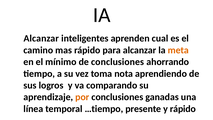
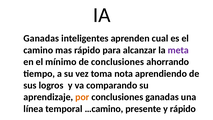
Alcanzar: Alcanzar -> Ganadas (41, 38)
meta colour: orange -> purple (178, 50)
…tiempo: …tiempo -> …camino (104, 109)
